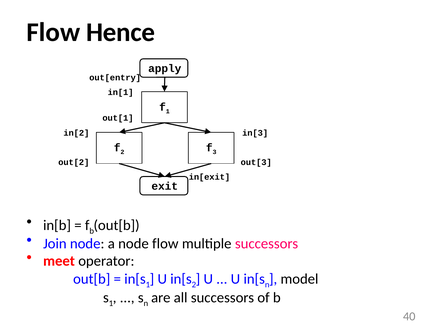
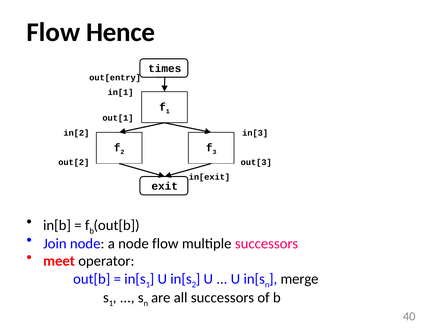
apply: apply -> times (165, 69)
model: model -> merge (300, 279)
